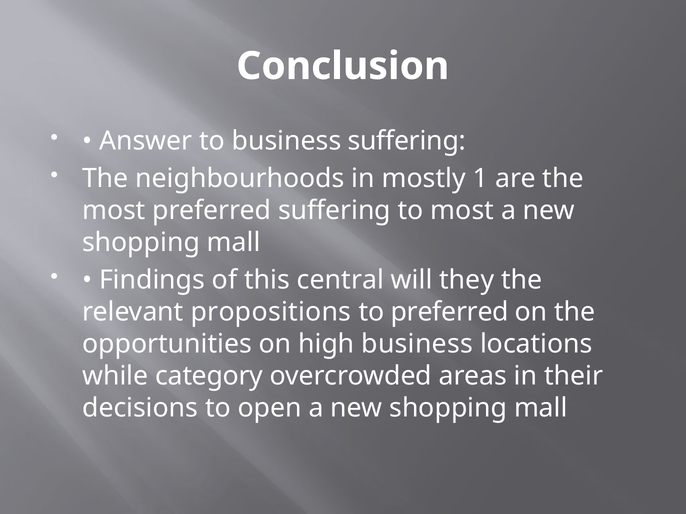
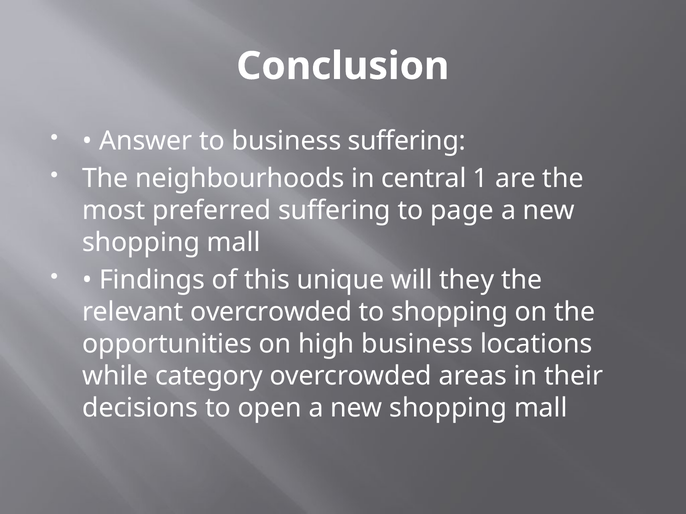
mostly: mostly -> central (424, 179)
to most: most -> page (462, 211)
central: central -> unique (340, 280)
relevant propositions: propositions -> overcrowded (271, 312)
to preferred: preferred -> shopping (450, 312)
